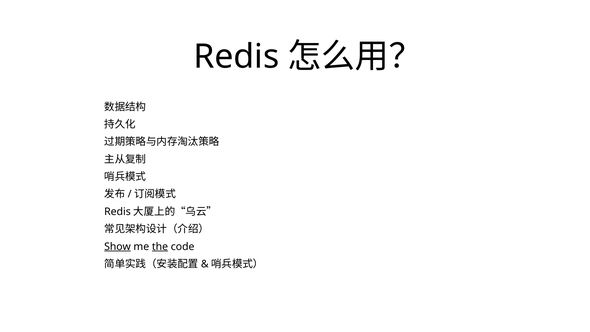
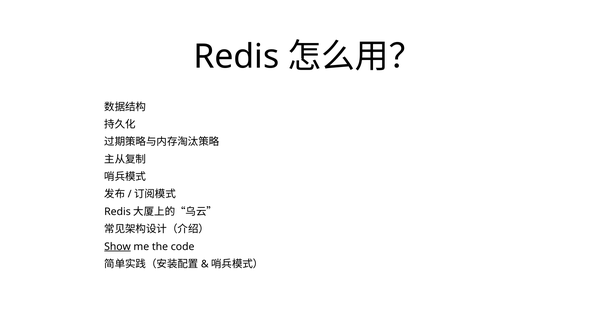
the underline: present -> none (160, 246)
